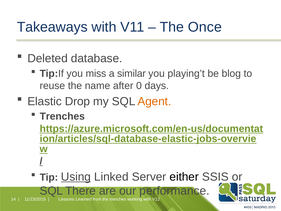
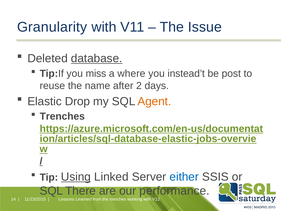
Takeaways: Takeaways -> Granularity (52, 27)
Once: Once -> Issue (205, 27)
database underline: none -> present (97, 58)
similar: similar -> where (131, 73)
playing’t: playing’t -> instead’t (186, 73)
blog: blog -> post (231, 73)
0: 0 -> 2 (139, 86)
either colour: black -> blue (184, 177)
